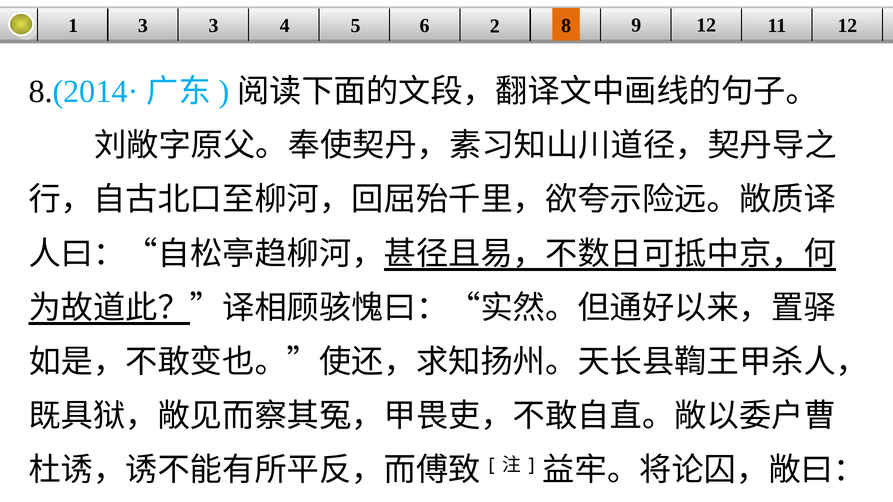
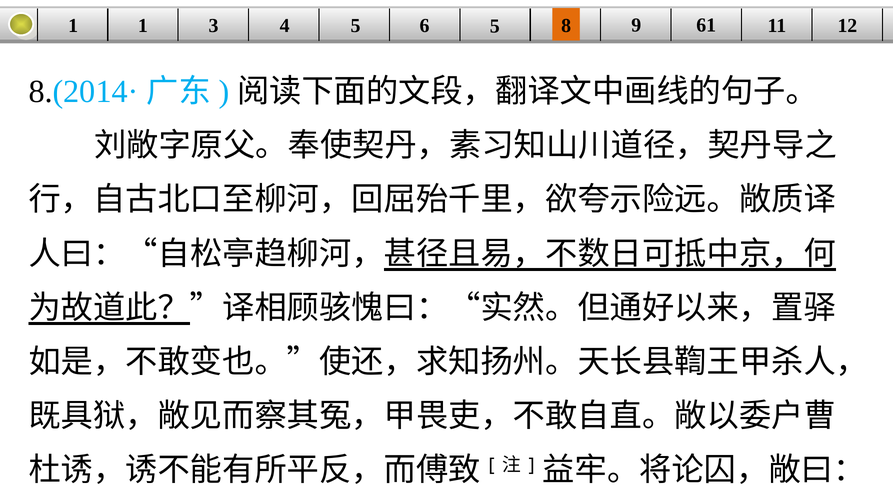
1 3: 3 -> 1 (143, 26)
6 2: 2 -> 5 (495, 26)
9 12: 12 -> 61 (706, 25)
